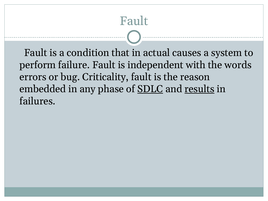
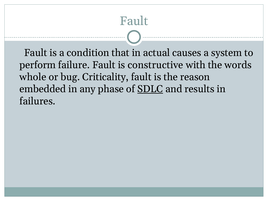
independent: independent -> constructive (155, 65)
errors: errors -> whole (33, 77)
results underline: present -> none (199, 89)
